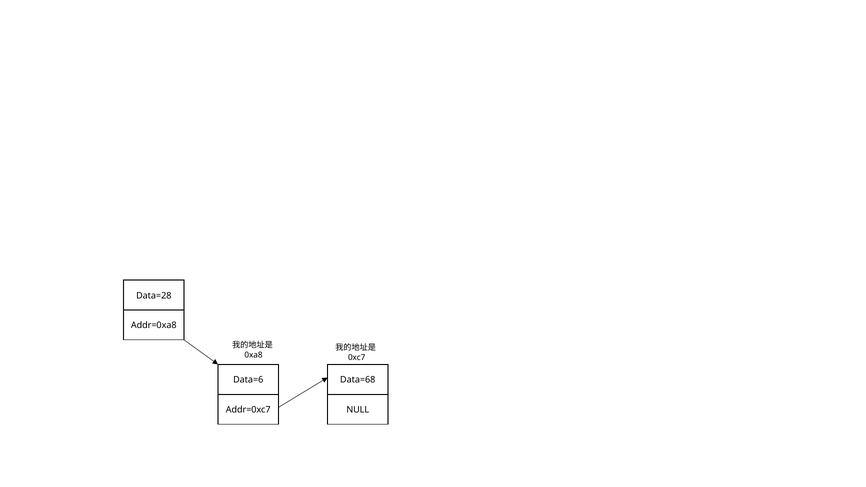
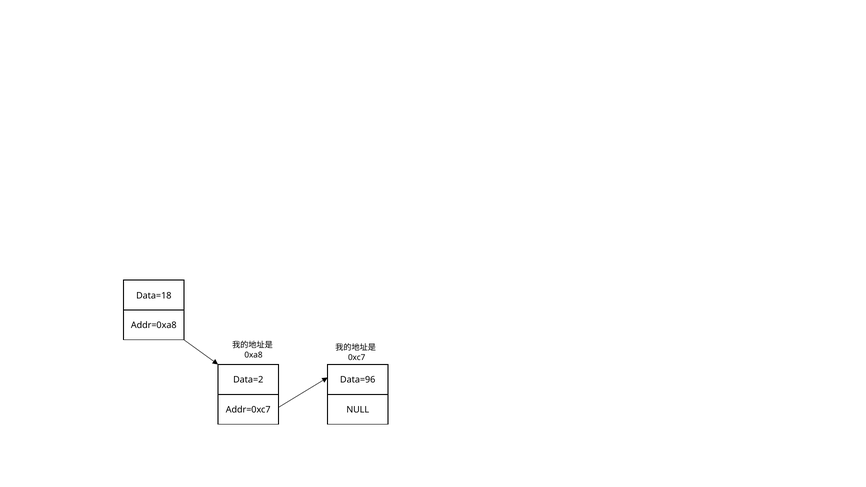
Data=28: Data=28 -> Data=18 (154, 296)
Data=6: Data=6 -> Data=2 (248, 380)
Data=68: Data=68 -> Data=96 (358, 380)
